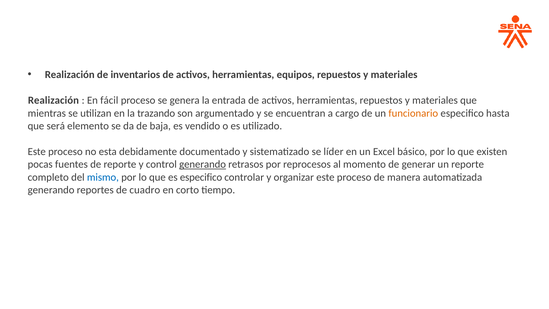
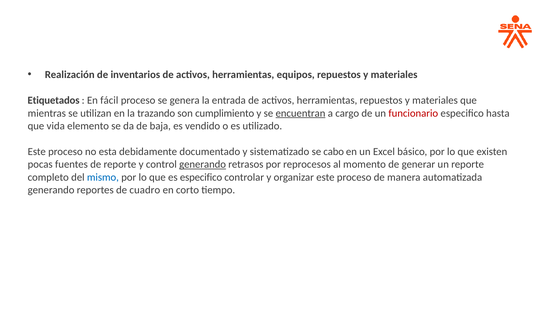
Realización: Realización -> Etiquetados (54, 100)
argumentado: argumentado -> cumplimiento (225, 113)
encuentran underline: none -> present (300, 113)
funcionario colour: orange -> red (413, 113)
será: será -> vida (56, 126)
líder: líder -> cabo (334, 152)
